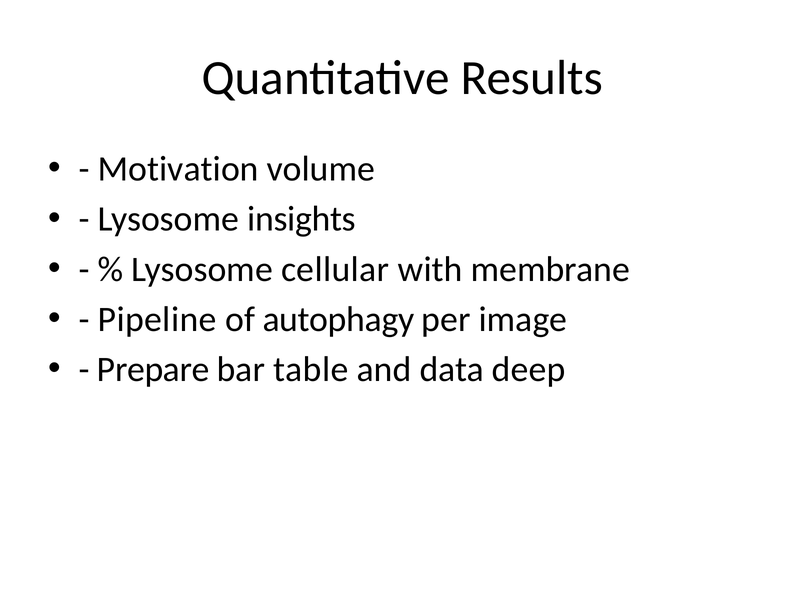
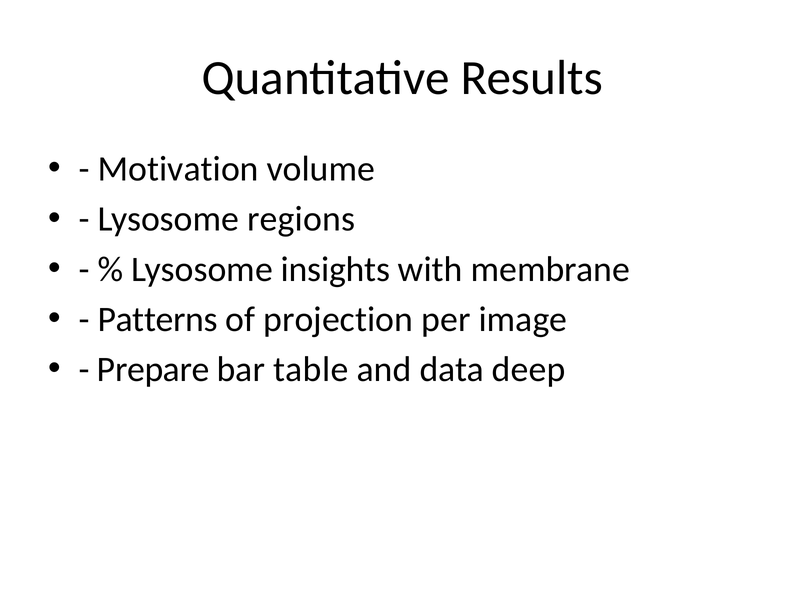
insights: insights -> regions (301, 219)
cellular: cellular -> insights (335, 269)
Pipeline: Pipeline -> Patterns (158, 319)
autophagy: autophagy -> projection (338, 319)
